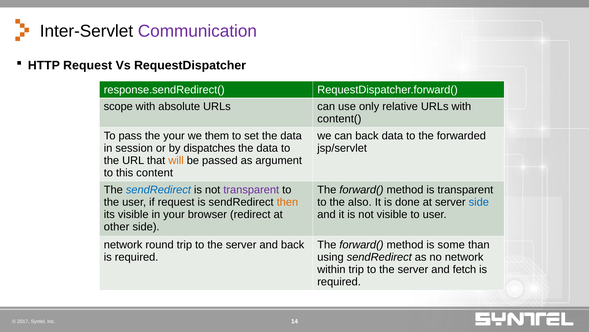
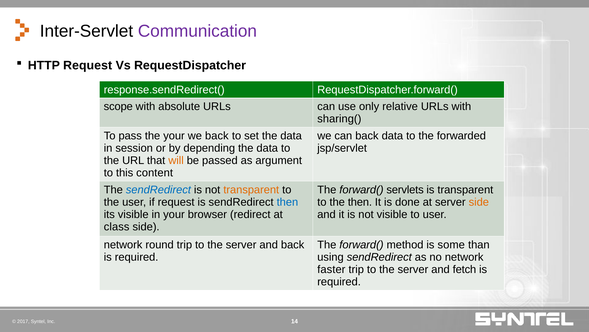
content(: content( -> sharing( (339, 119)
we them: them -> back (217, 136)
dispatches: dispatches -> depending (209, 148)
transparent colour: purple -> orange (251, 189)
method: method -> servlets (405, 189)
then colour: orange -> blue (287, 202)
the also: also -> then (360, 202)
side colour: blue -> orange (479, 202)
other: other -> class (117, 227)
within: within -> faster (331, 269)
